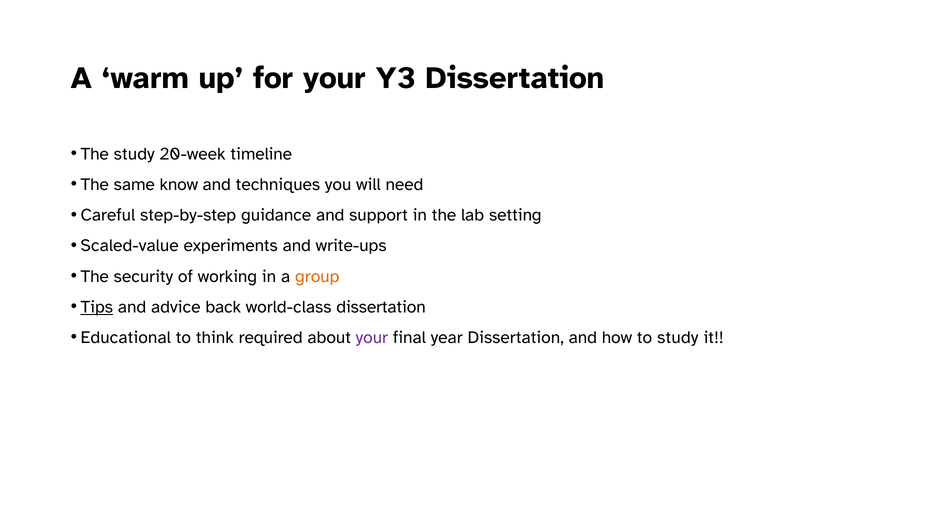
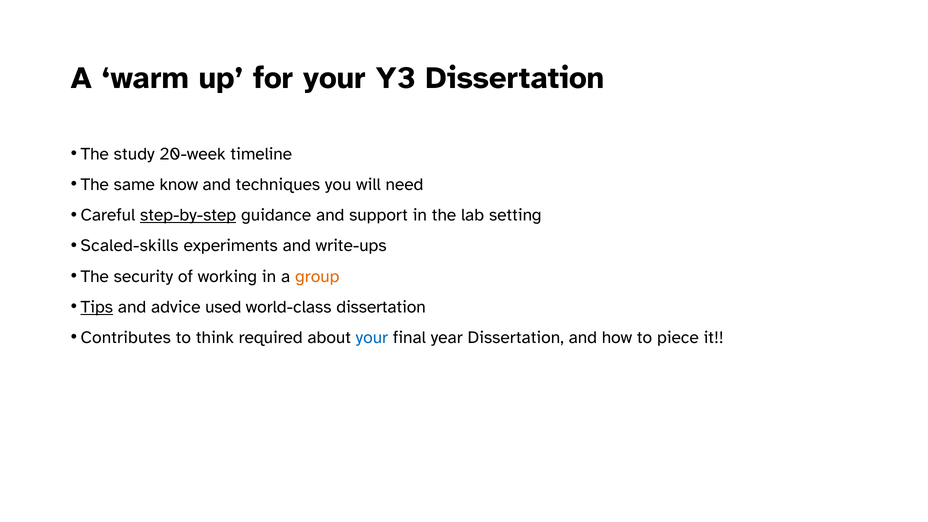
step-by-step underline: none -> present (188, 215)
Scaled-value: Scaled-value -> Scaled-skills (130, 246)
back: back -> used (223, 307)
Educational: Educational -> Contributes (126, 337)
your colour: purple -> blue (372, 337)
to study: study -> piece (678, 337)
